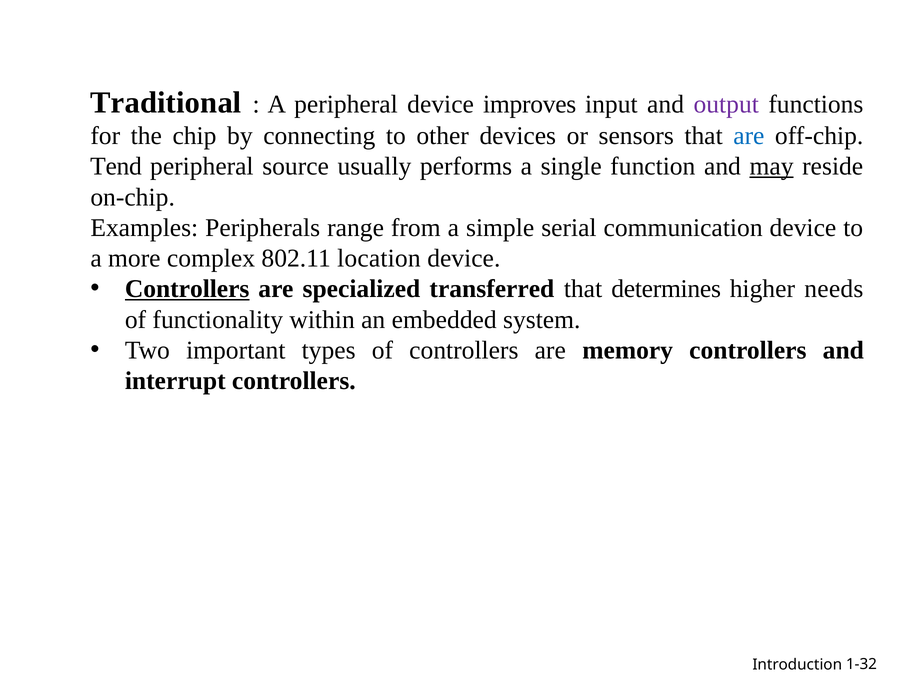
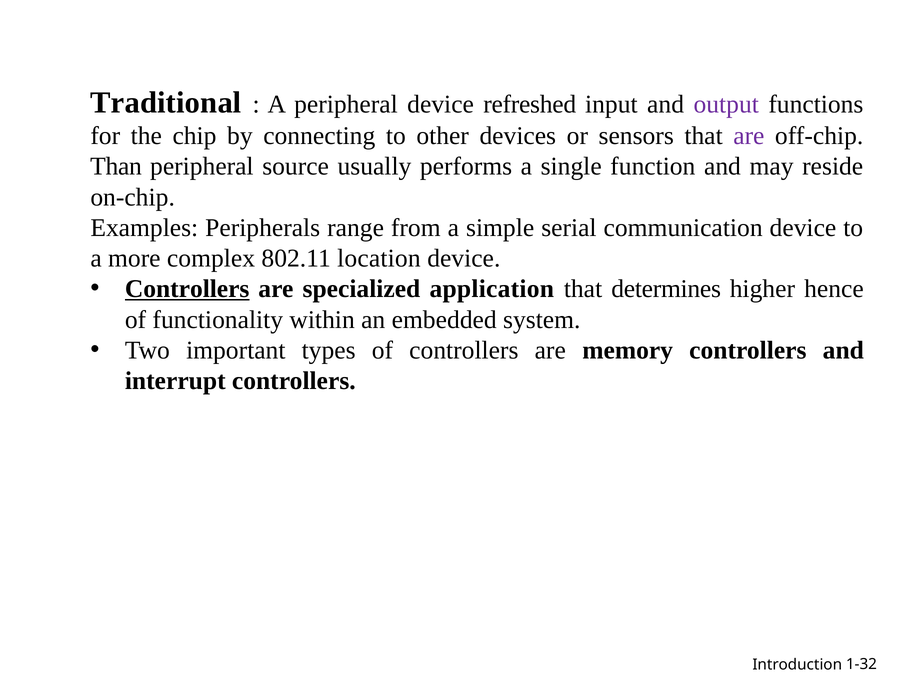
improves: improves -> refreshed (530, 104)
are colour: blue -> purple (749, 136)
Tend: Tend -> Than (116, 167)
may underline: present -> none (772, 167)
transferred: transferred -> application (492, 289)
needs: needs -> hence (834, 289)
